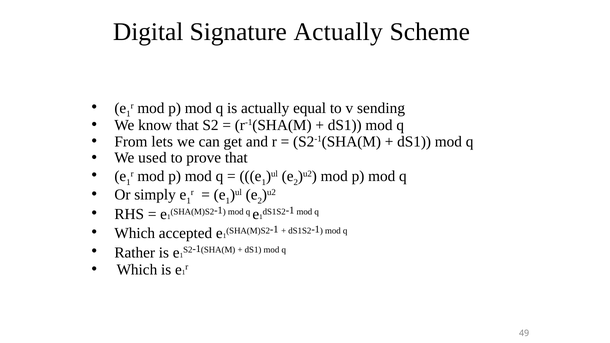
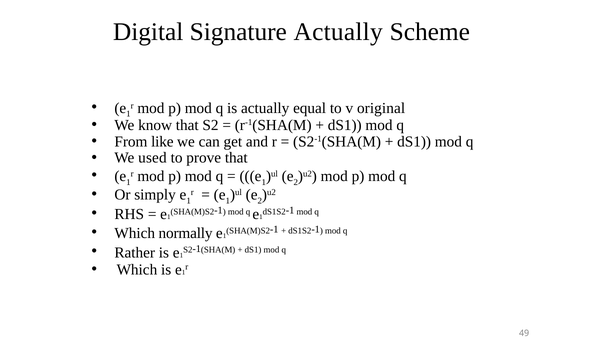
sending: sending -> original (381, 108)
lets: lets -> like (162, 142)
accepted: accepted -> normally (186, 233)
